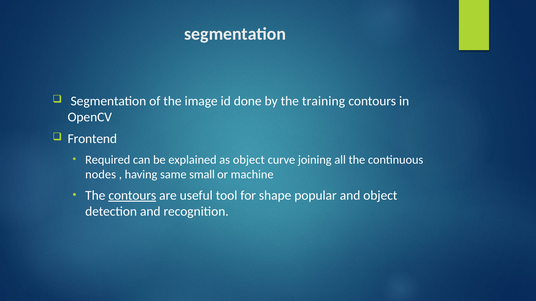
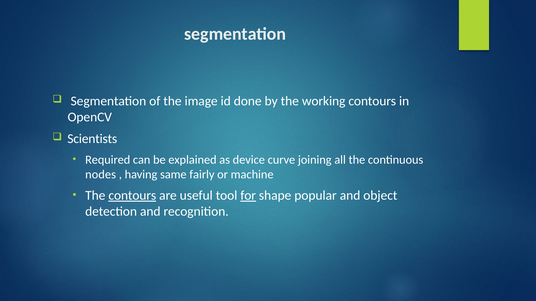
training: training -> working (324, 101)
Frontend: Frontend -> Scientists (92, 139)
as object: object -> device (249, 160)
small: small -> fairly (202, 175)
for underline: none -> present (248, 196)
